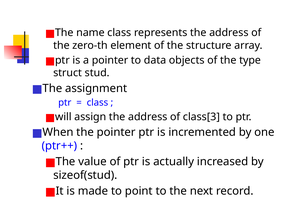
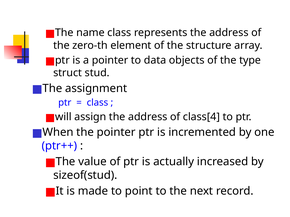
class[3: class[3 -> class[4 (201, 117)
